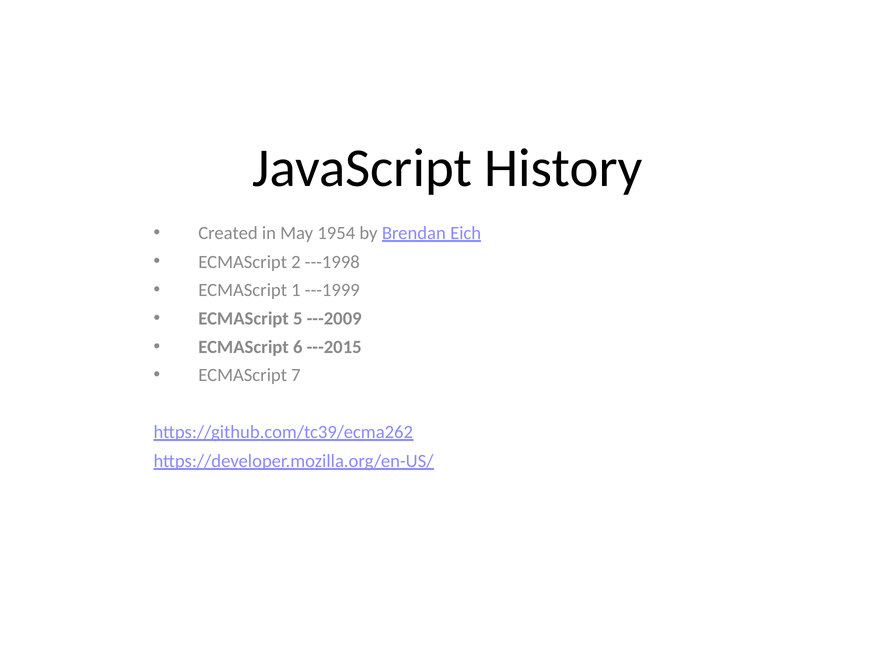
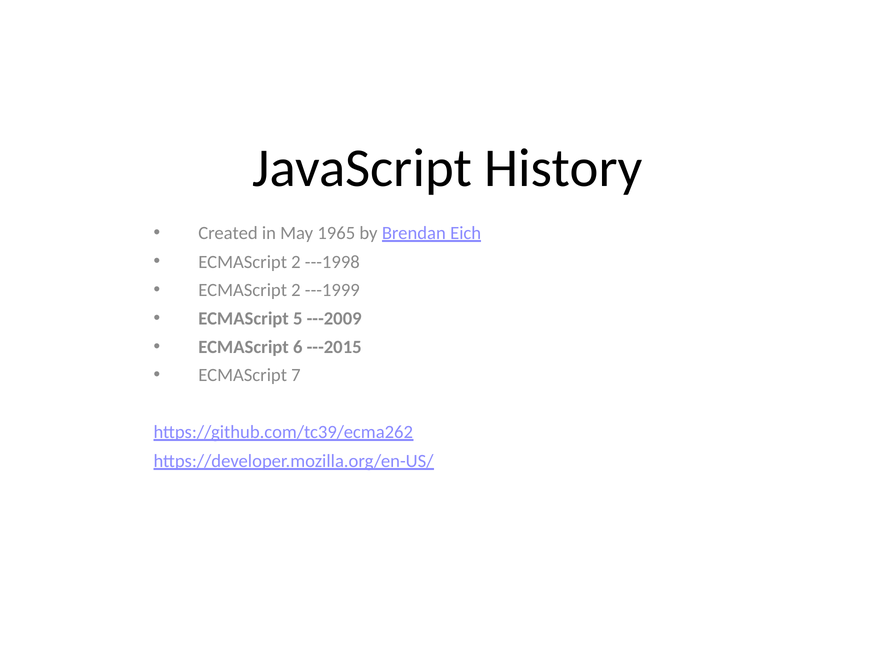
1954: 1954 -> 1965 (336, 233)
1: 1 -> 2 (296, 290)
